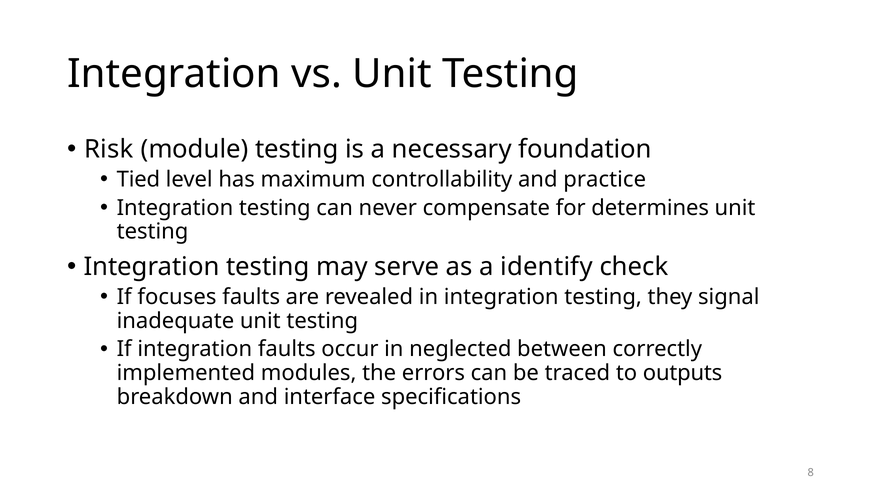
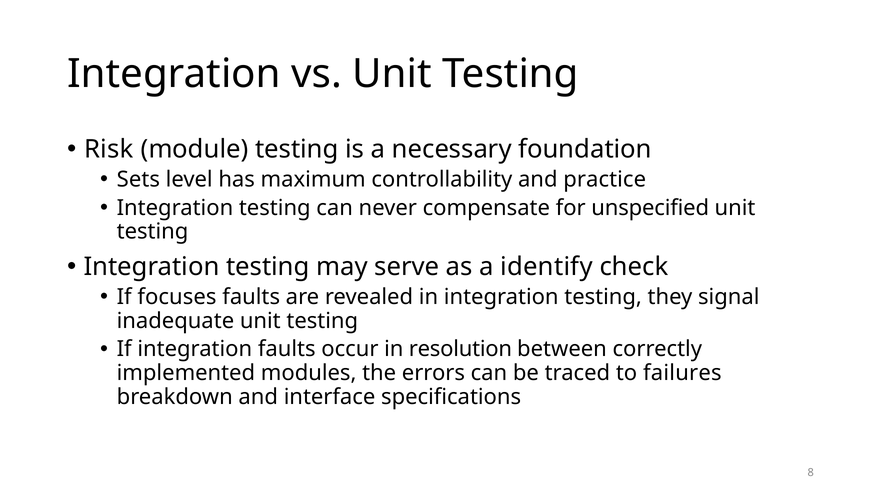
Tied: Tied -> Sets (138, 179)
determines: determines -> unspecified (650, 208)
neglected: neglected -> resolution (460, 349)
outputs: outputs -> failures (682, 373)
